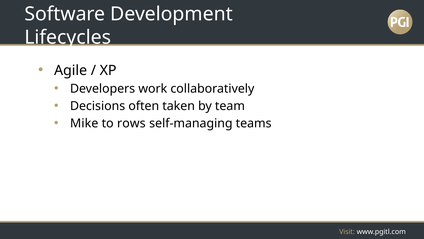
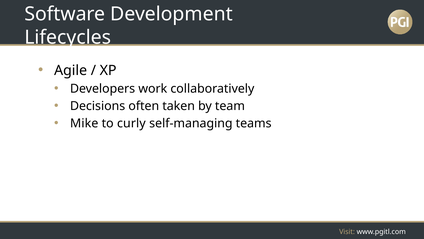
rows: rows -> curly (131, 123)
